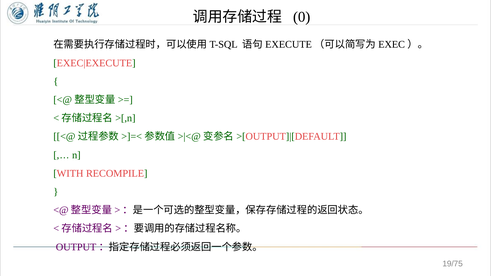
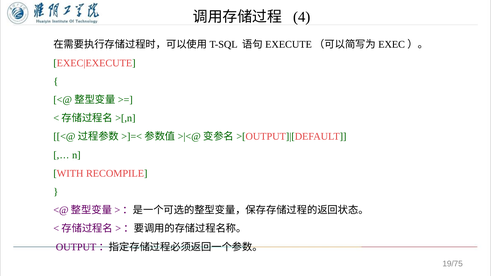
0: 0 -> 4 (302, 17)
